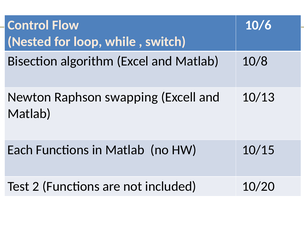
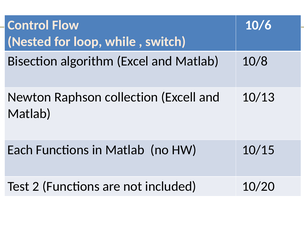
swapping: swapping -> collection (131, 97)
